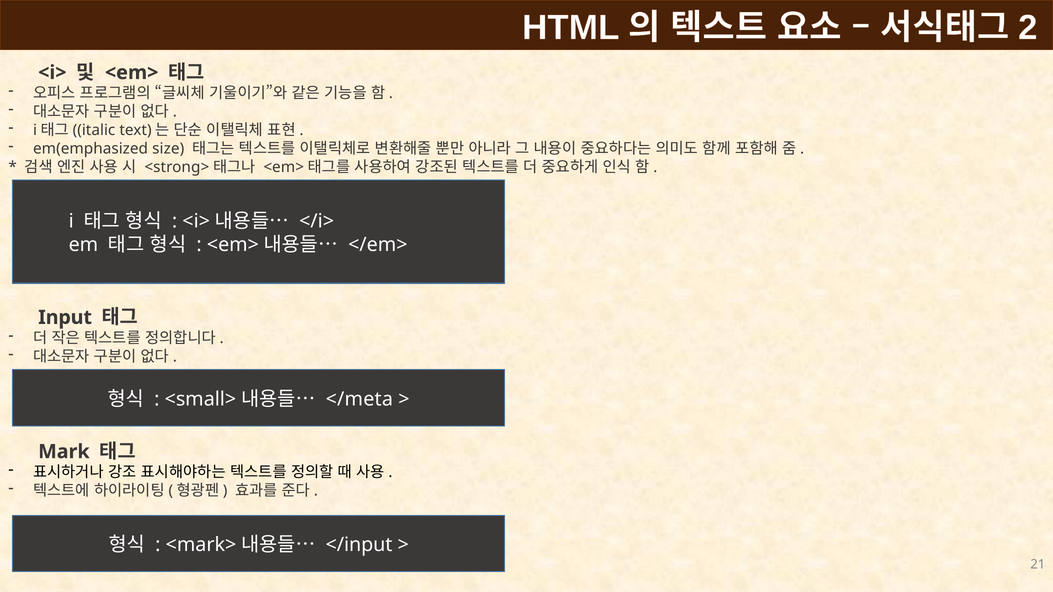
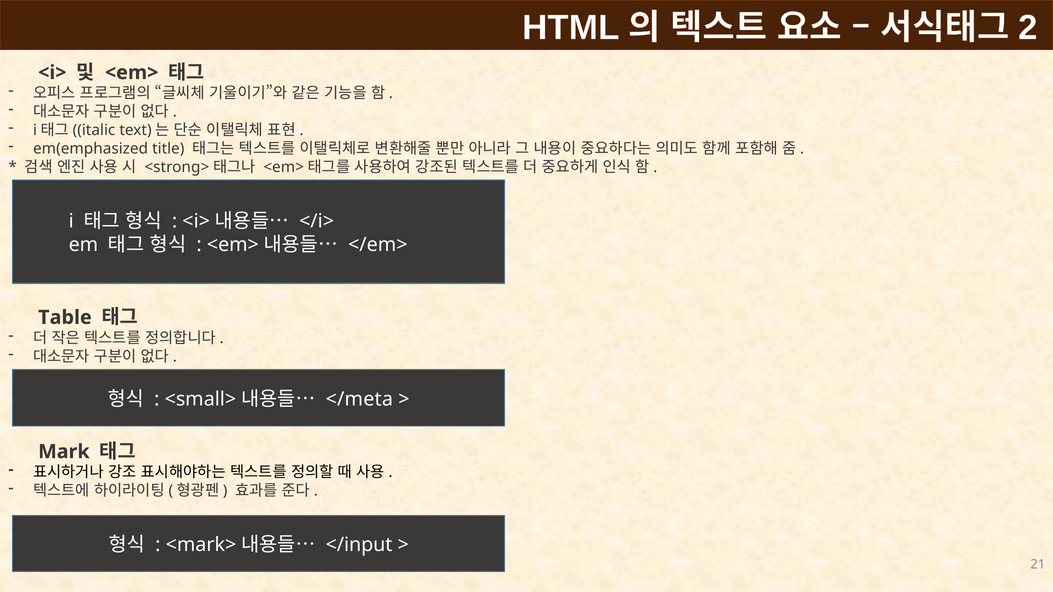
size: size -> title (168, 149)
Input: Input -> Table (65, 318)
